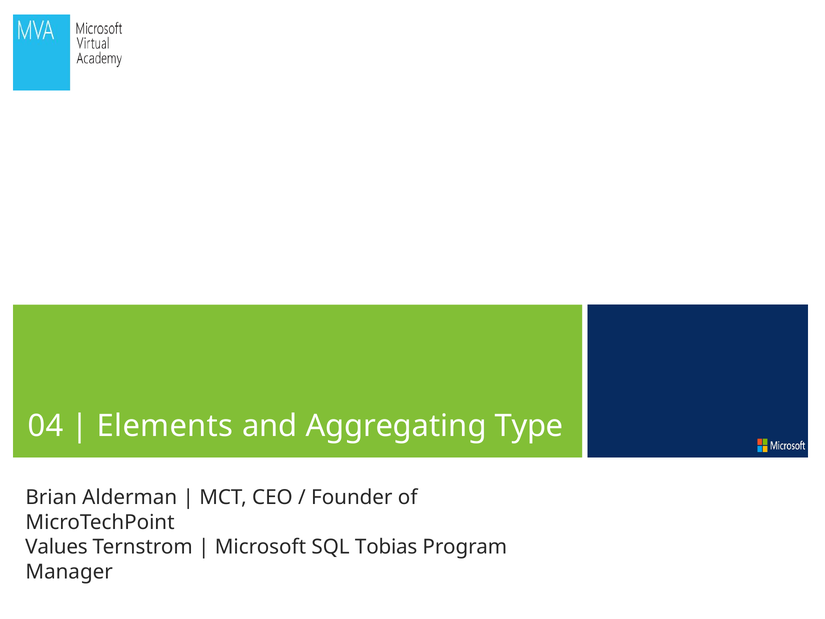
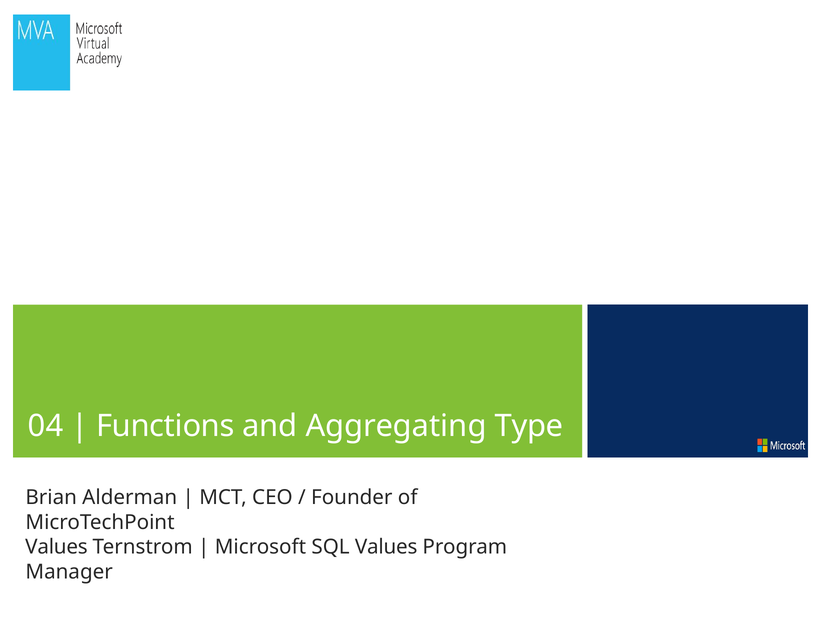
Elements: Elements -> Functions (165, 426)
SQL Tobias: Tobias -> Values (386, 547)
